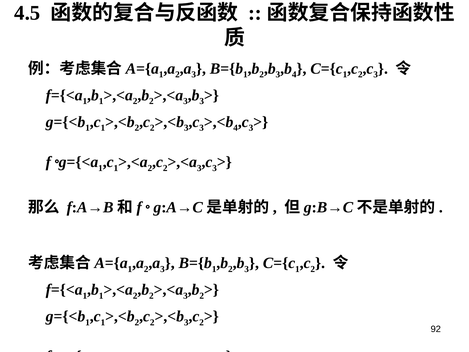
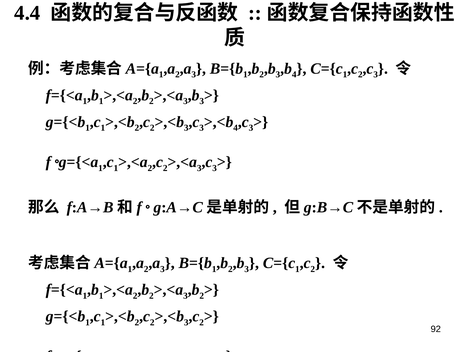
4.5: 4.5 -> 4.4 (27, 13)
